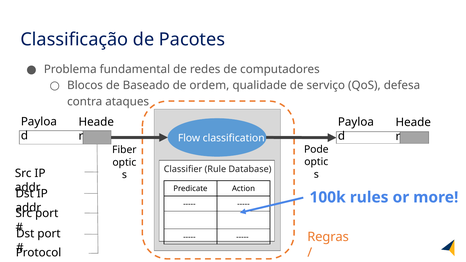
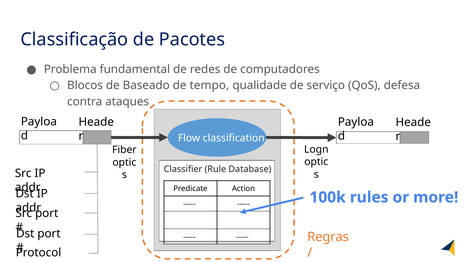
ordem: ordem -> tempo (209, 85)
Pode: Pode -> Logn (316, 150)
